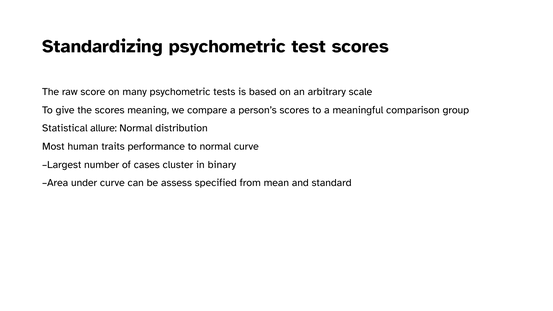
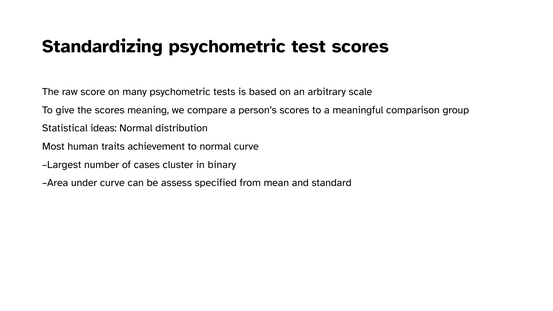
allure: allure -> ideas (104, 128)
performance: performance -> achievement (156, 146)
